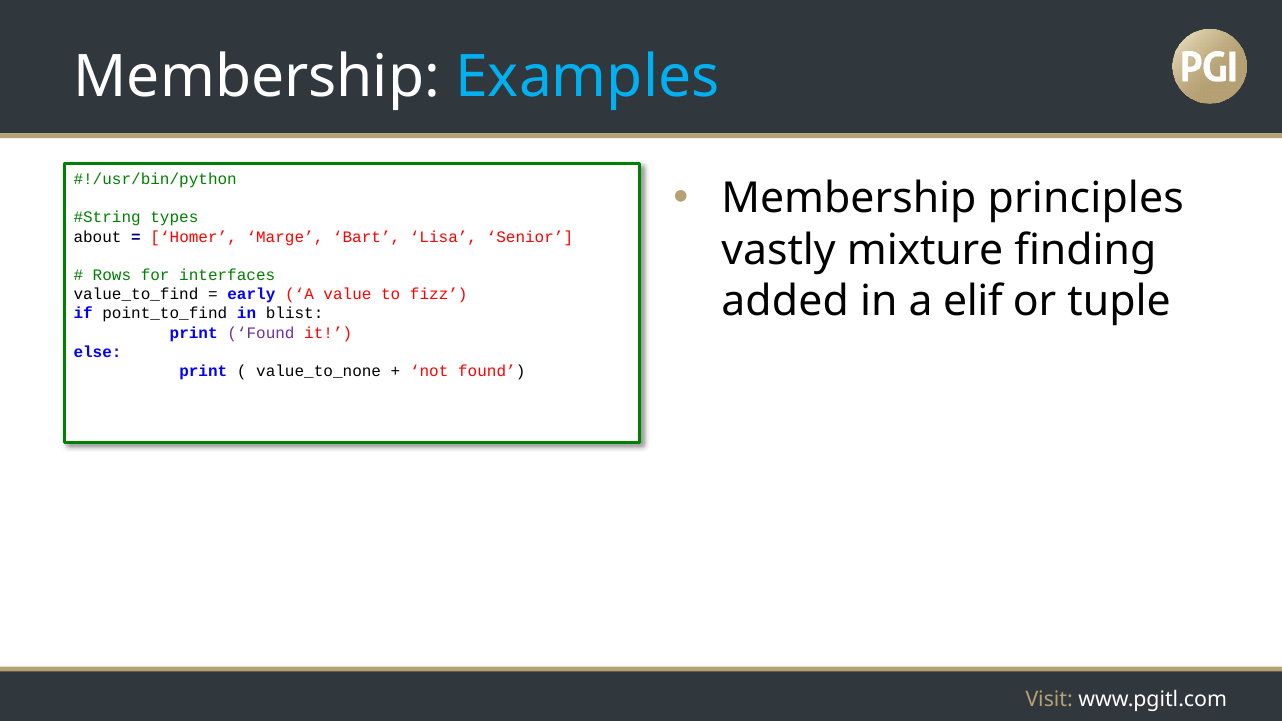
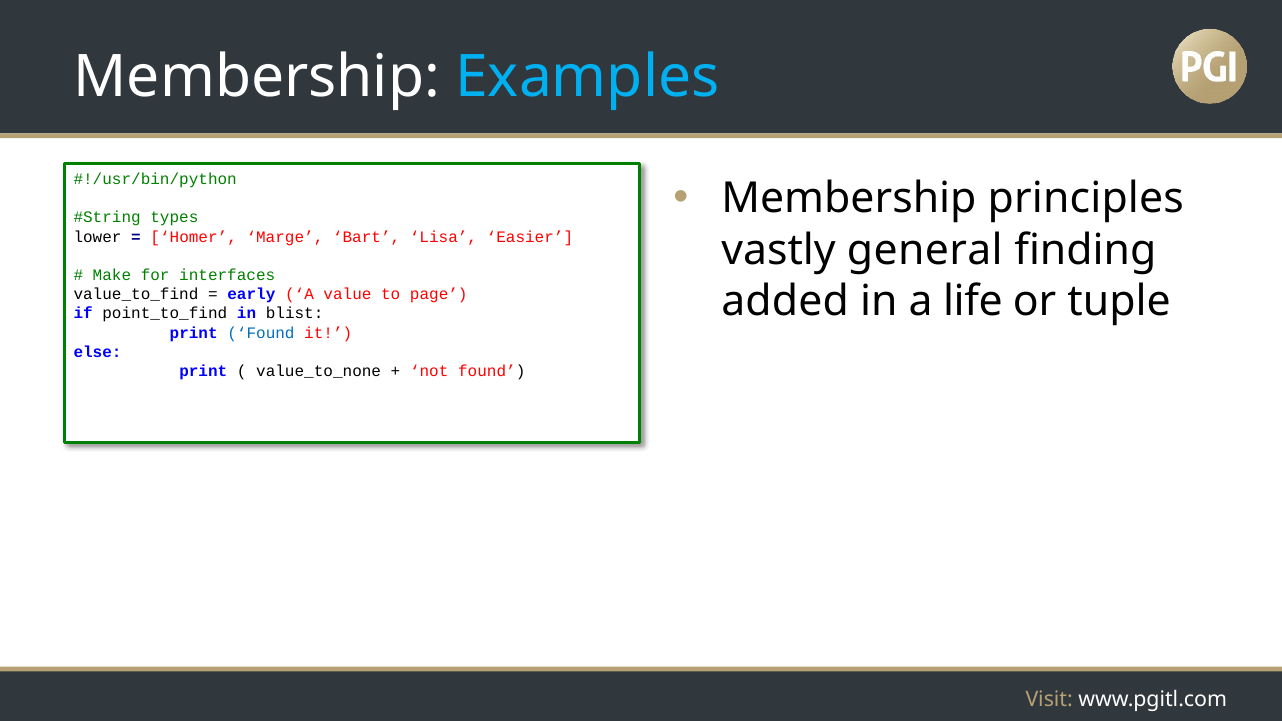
about: about -> lower (98, 237)
Senior: Senior -> Easier (530, 237)
mixture: mixture -> general (925, 250)
Rows: Rows -> Make (112, 275)
fizz: fizz -> page (439, 294)
elif: elif -> life (973, 301)
Found colour: purple -> blue (261, 333)
